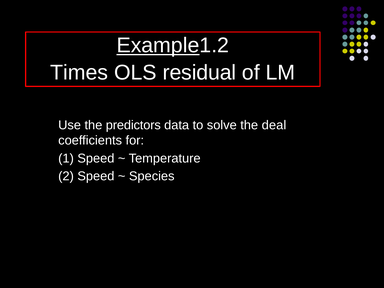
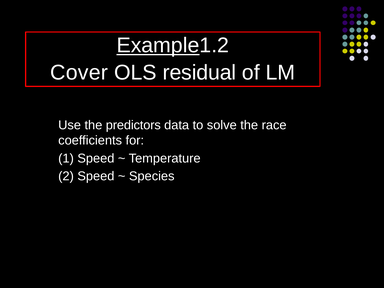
Times: Times -> Cover (79, 73)
deal: deal -> race (274, 125)
